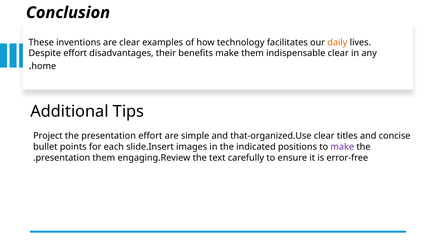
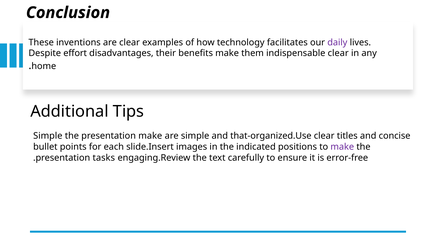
daily colour: orange -> purple (337, 42)
Project: Project -> Simple (48, 136)
presentation effort: effort -> make (150, 136)
presentation them: them -> tasks (104, 158)
